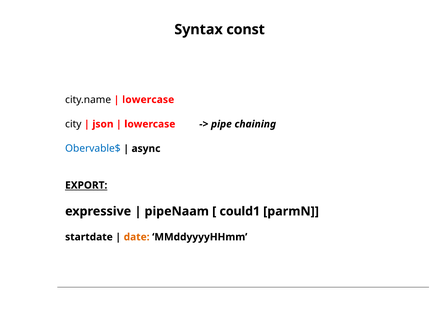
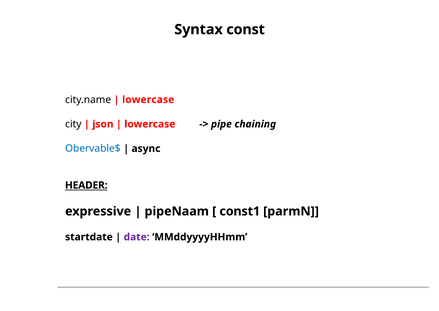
EXPORT: EXPORT -> HEADER (86, 185)
could1: could1 -> const1 (240, 211)
date colour: orange -> purple (137, 237)
